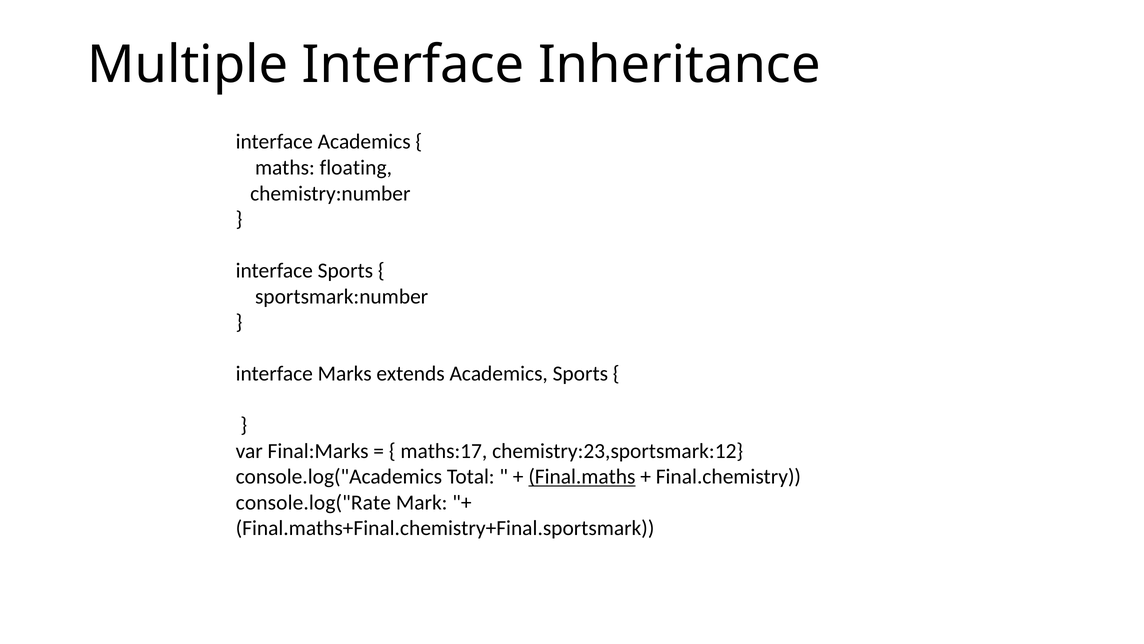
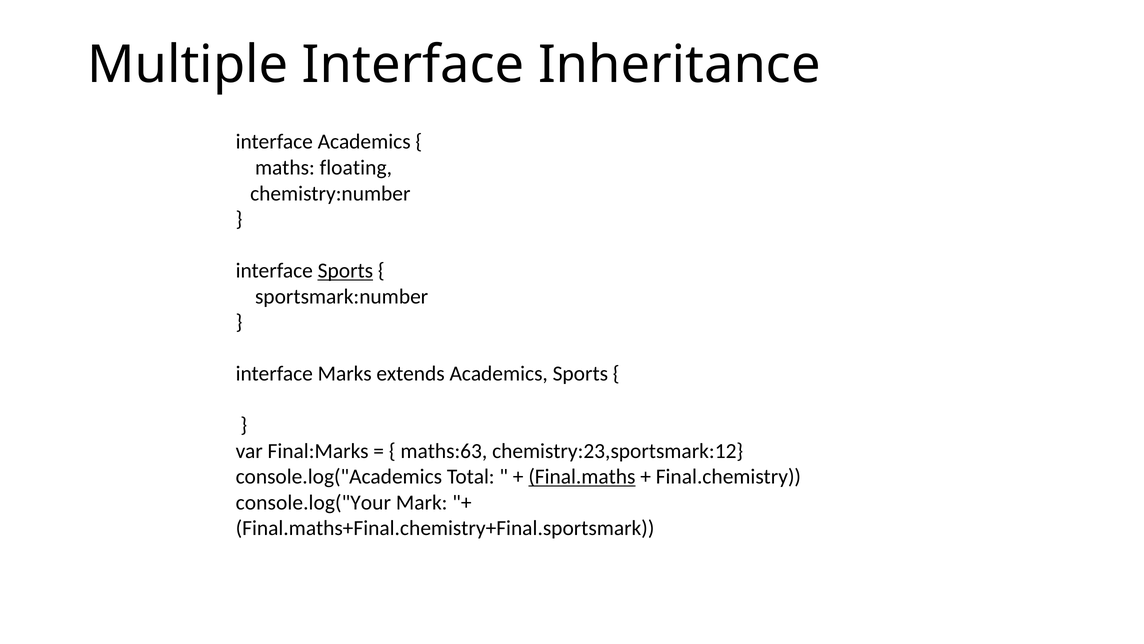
Sports underline: none -> present (345, 270)
maths:17: maths:17 -> maths:63 (444, 451)
console.log("Rate: console.log("Rate -> console.log("Your (313, 502)
